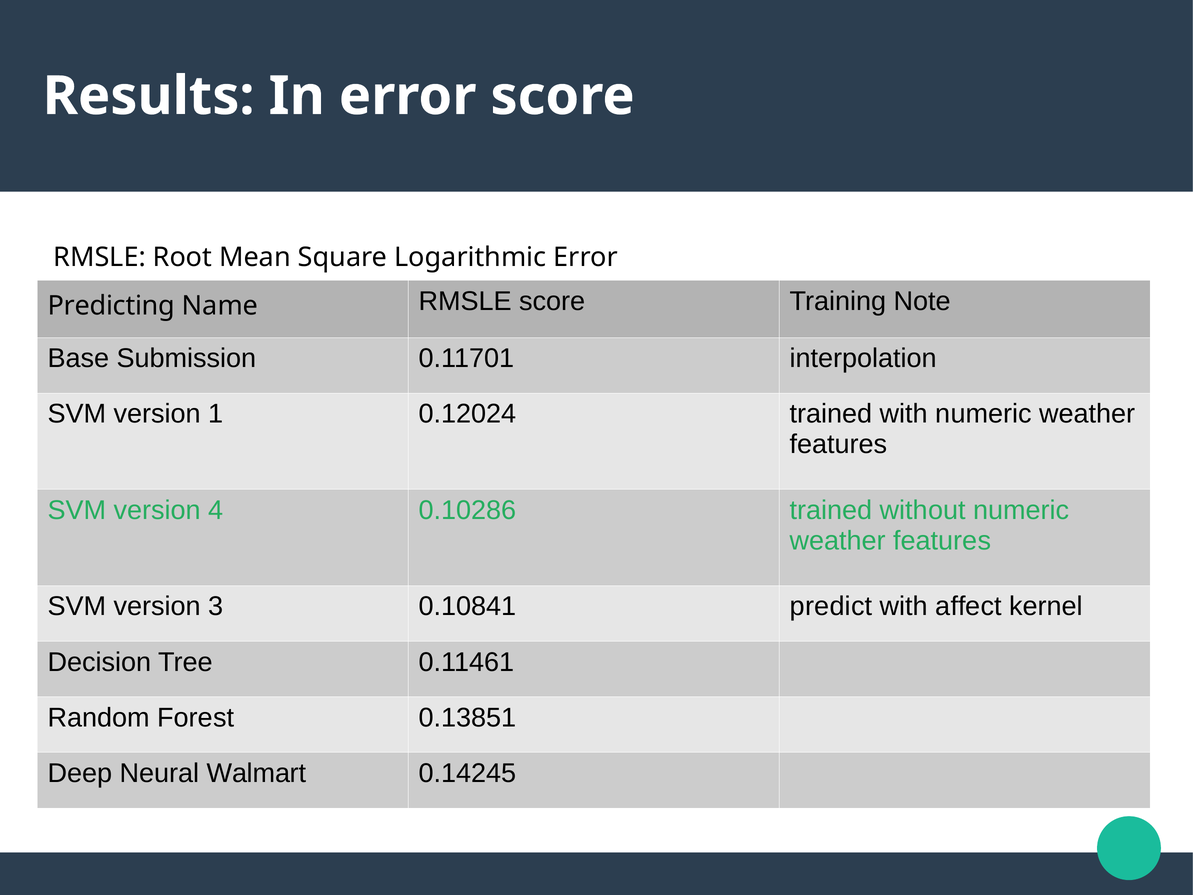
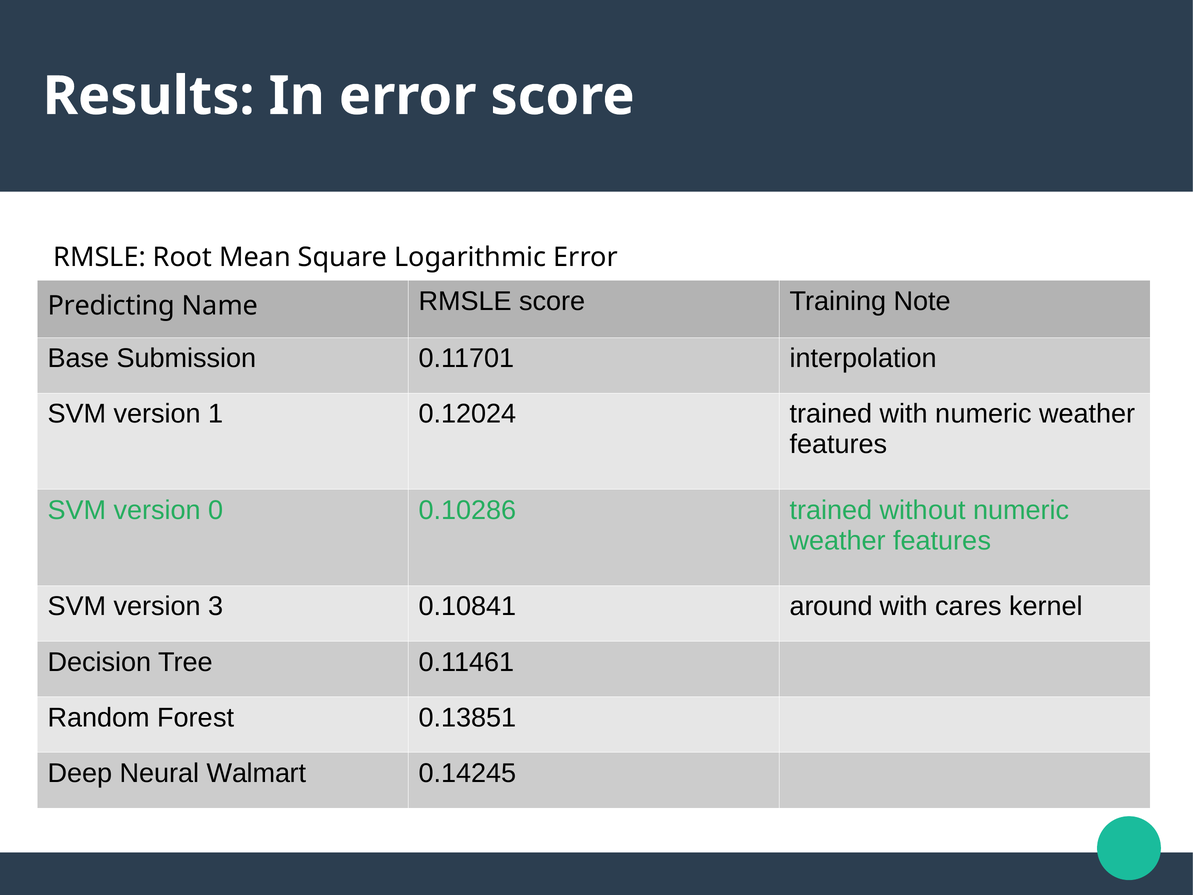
4: 4 -> 0 (216, 510)
predict: predict -> around (831, 606)
affect: affect -> cares (969, 606)
